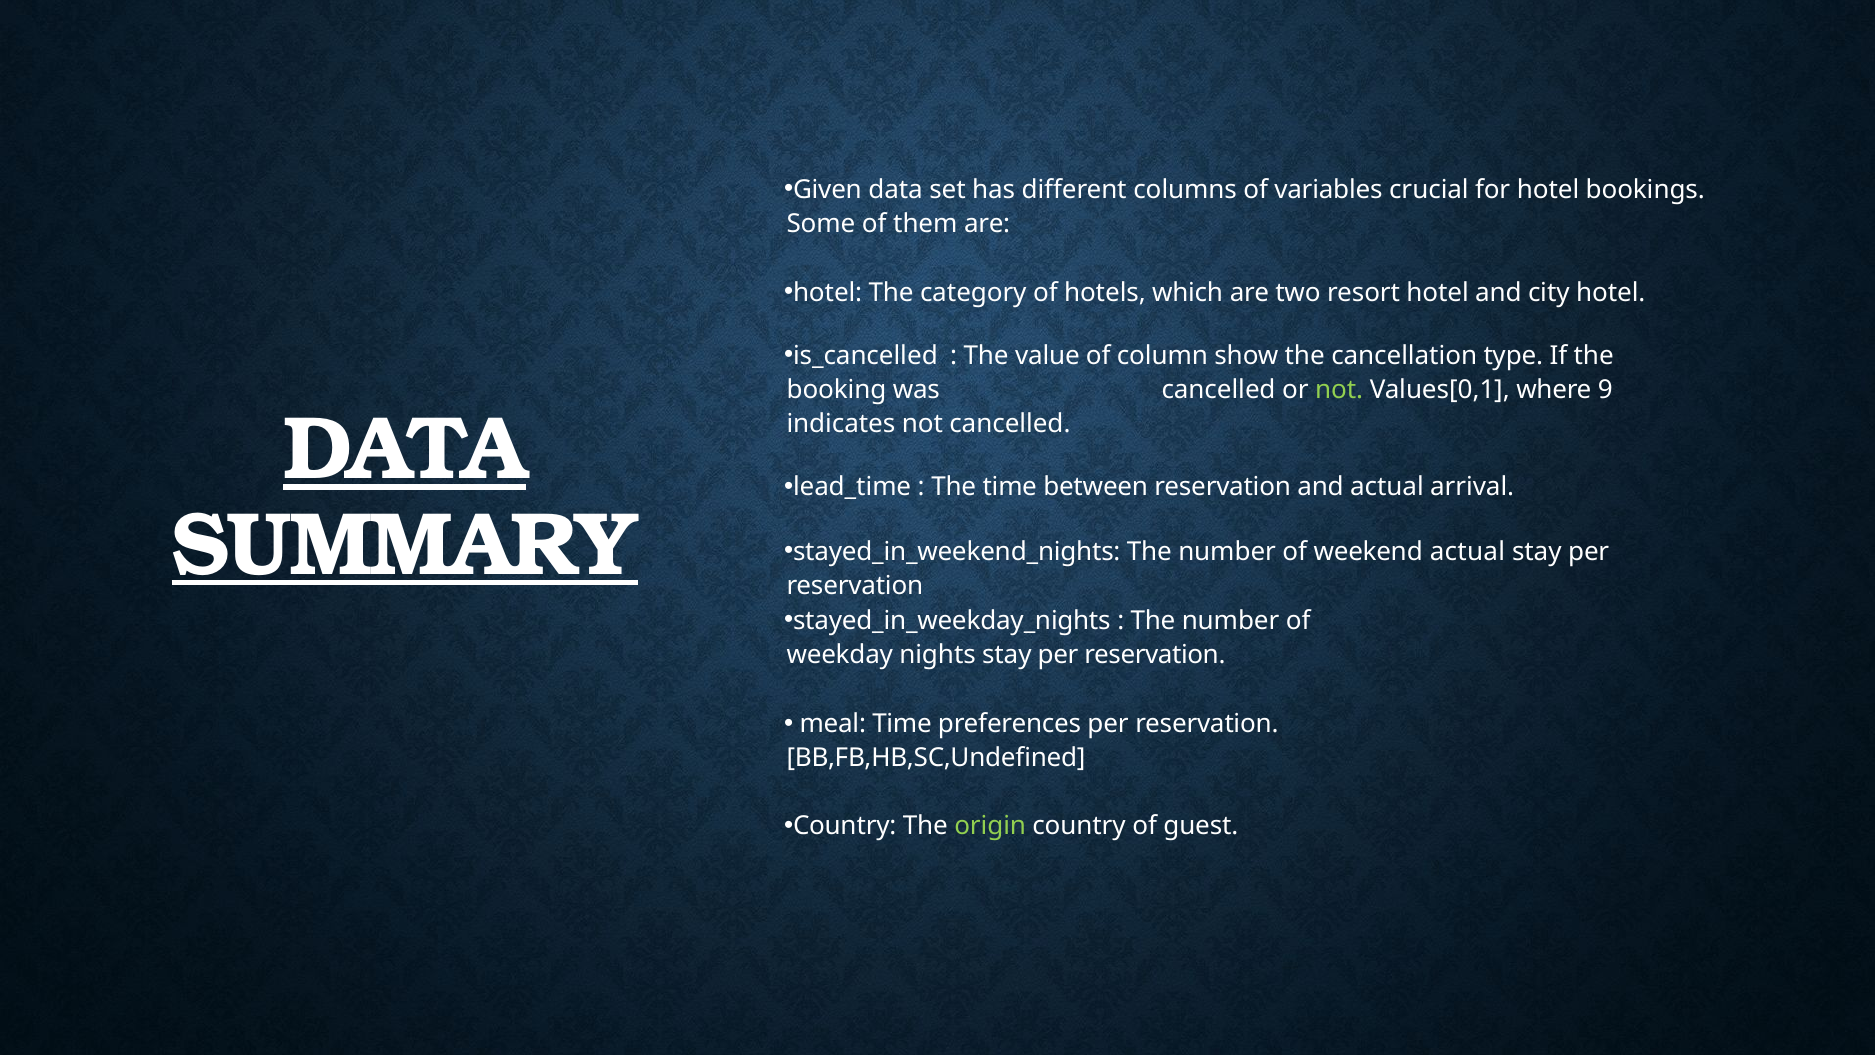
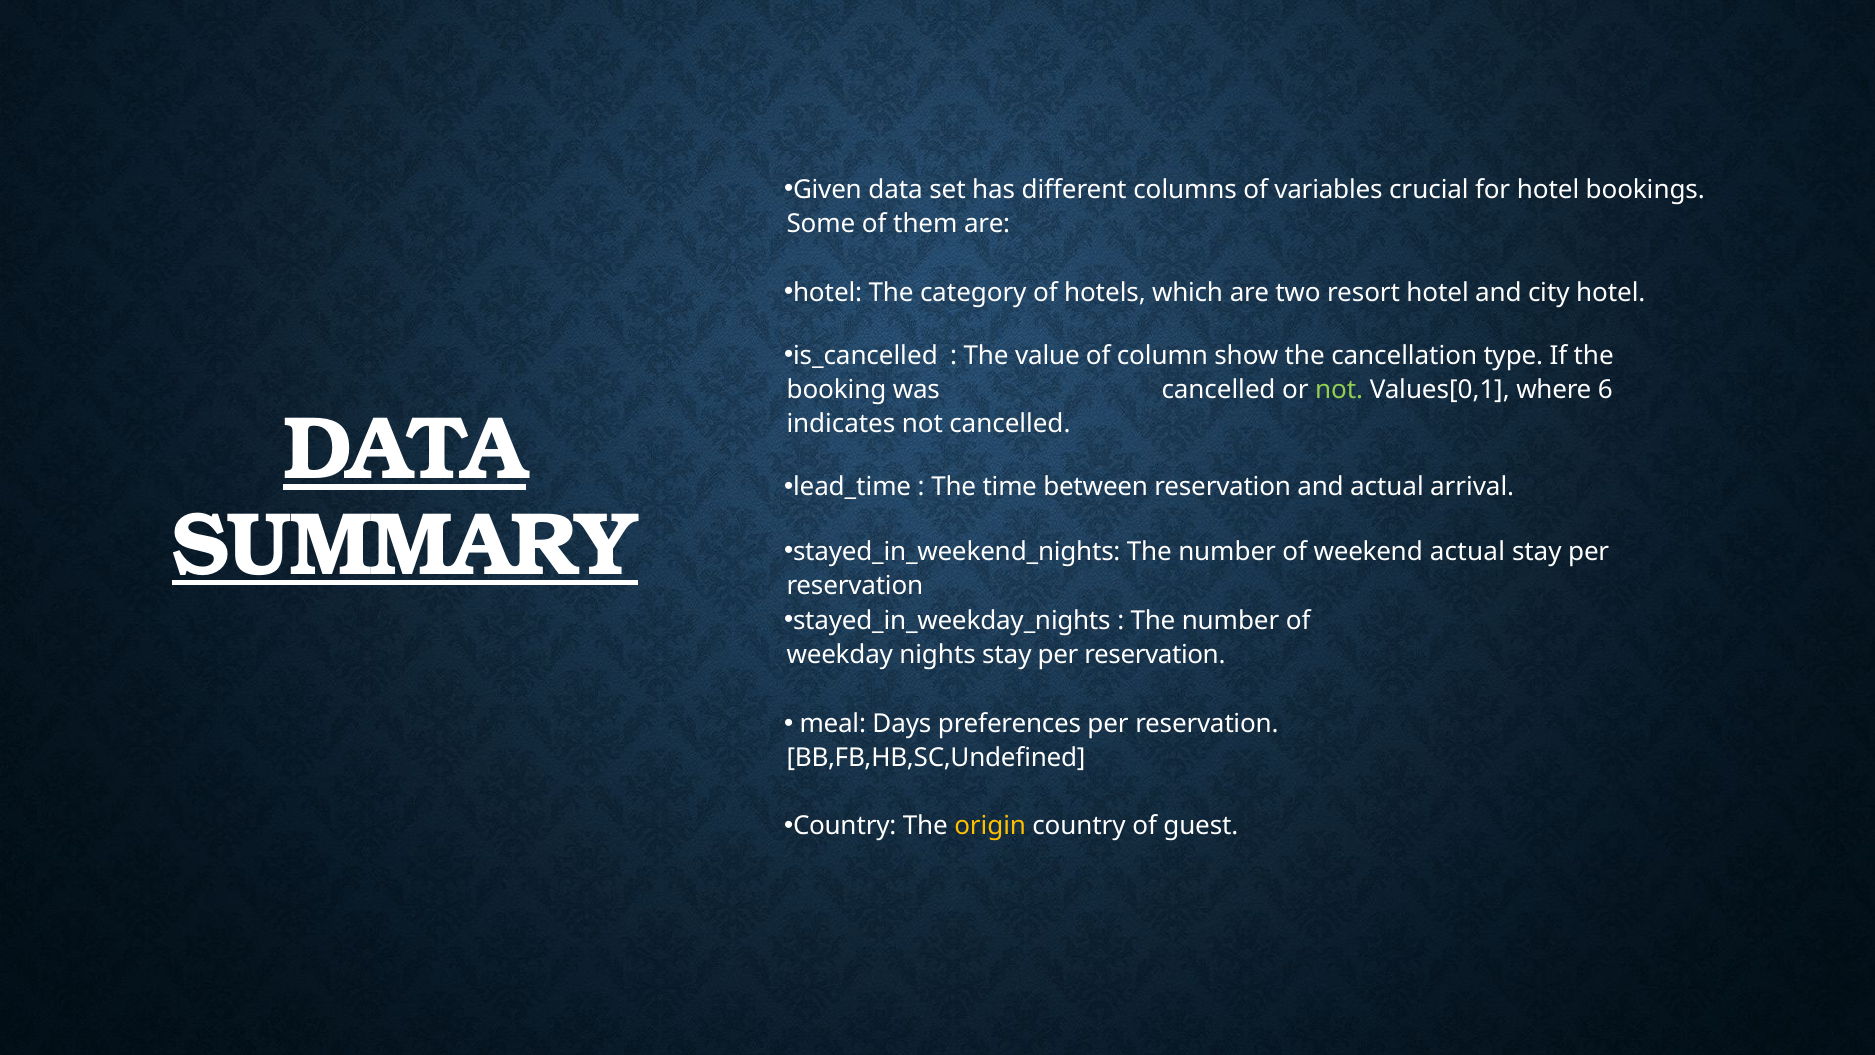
9: 9 -> 6 (1605, 390)
meal Time: Time -> Days (902, 724)
origin colour: light green -> yellow (990, 826)
